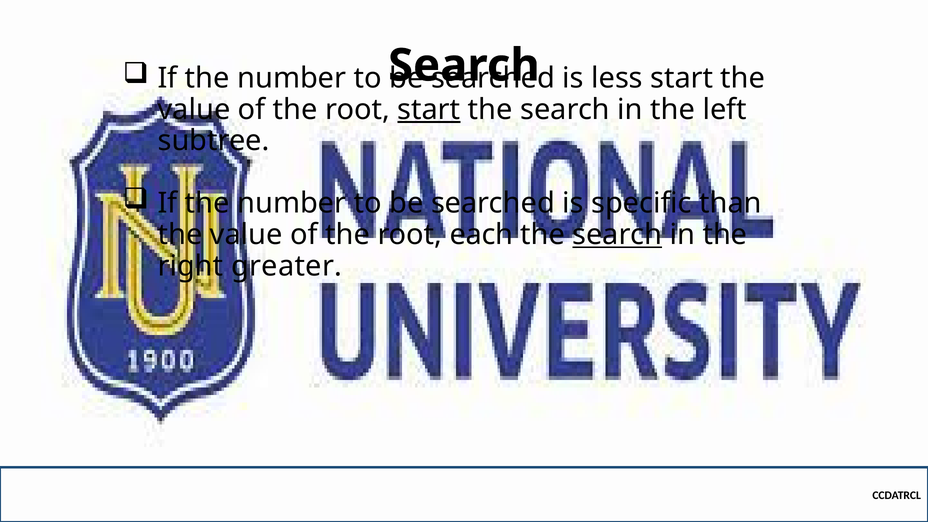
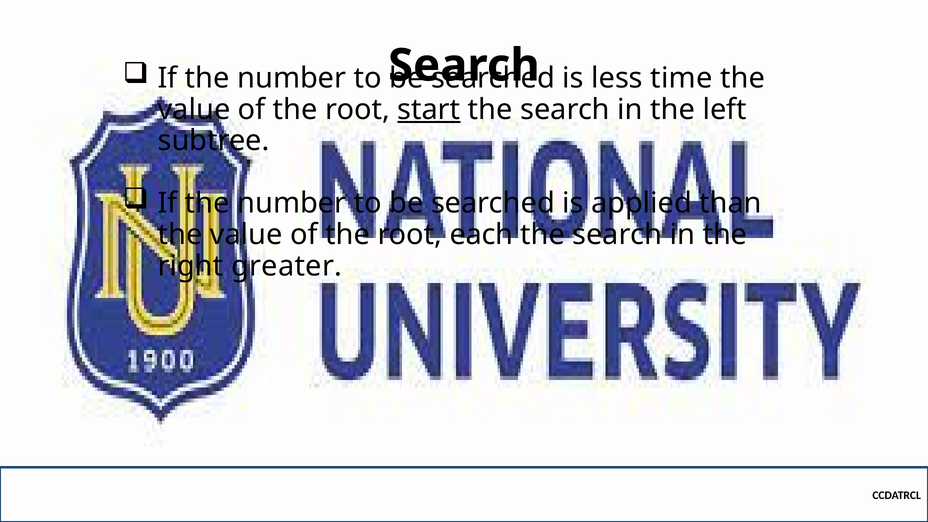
less start: start -> time (681, 78)
specific: specific -> applied (642, 203)
search underline: present -> none (617, 235)
